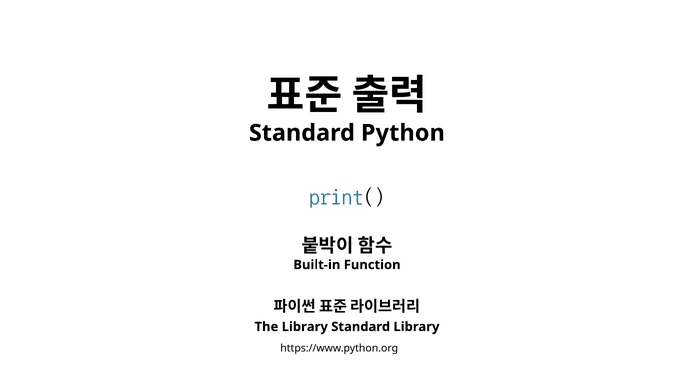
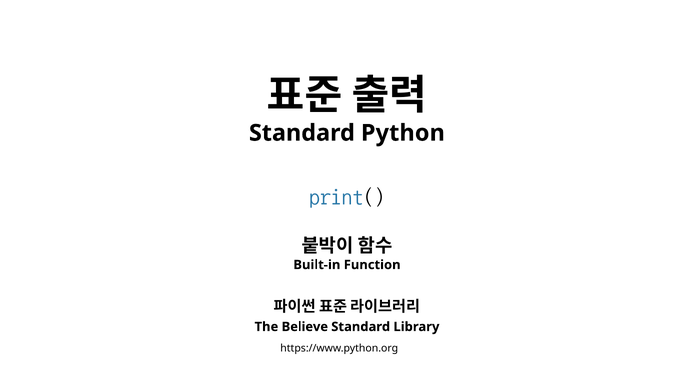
The Library: Library -> Believe (305, 327)
